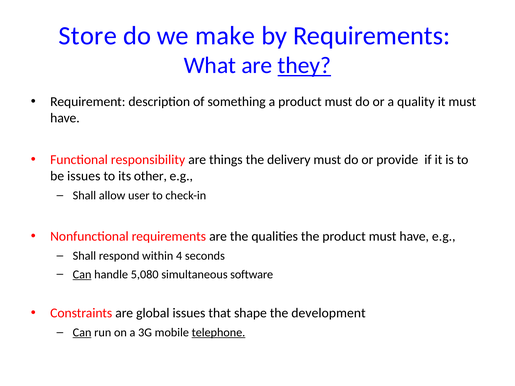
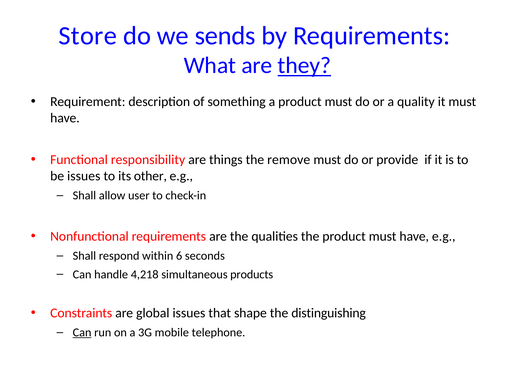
make: make -> sends (225, 36)
delivery: delivery -> remove (289, 160)
4: 4 -> 6 (179, 256)
Can underline: present -> none (82, 275)
5,080: 5,080 -> 4,218 (145, 275)
software: software -> products (252, 275)
development: development -> distinguishing (329, 313)
telephone underline: present -> none (218, 333)
